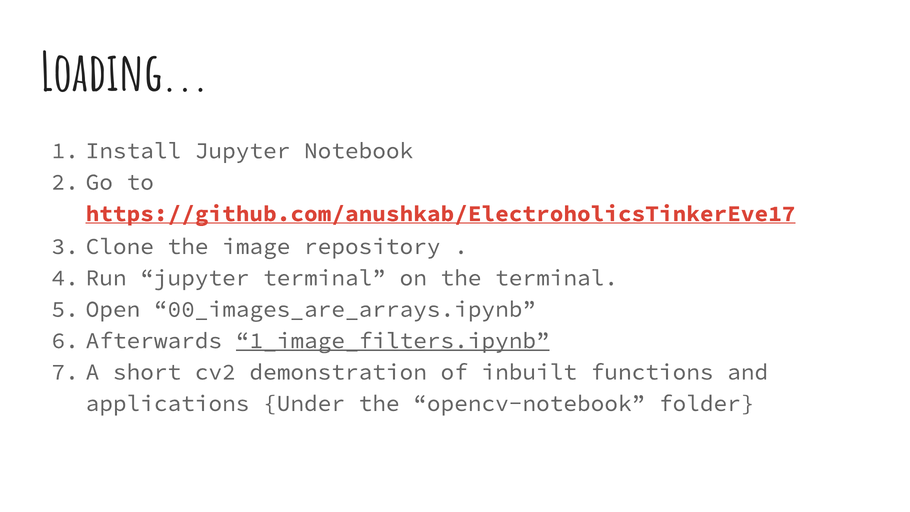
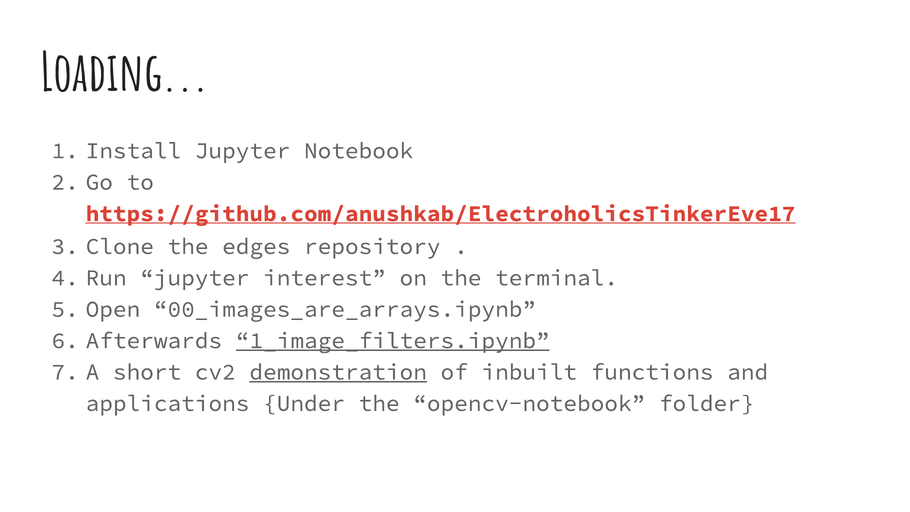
image: image -> edges (256, 246)
jupyter terminal: terminal -> interest (325, 278)
demonstration underline: none -> present (338, 372)
